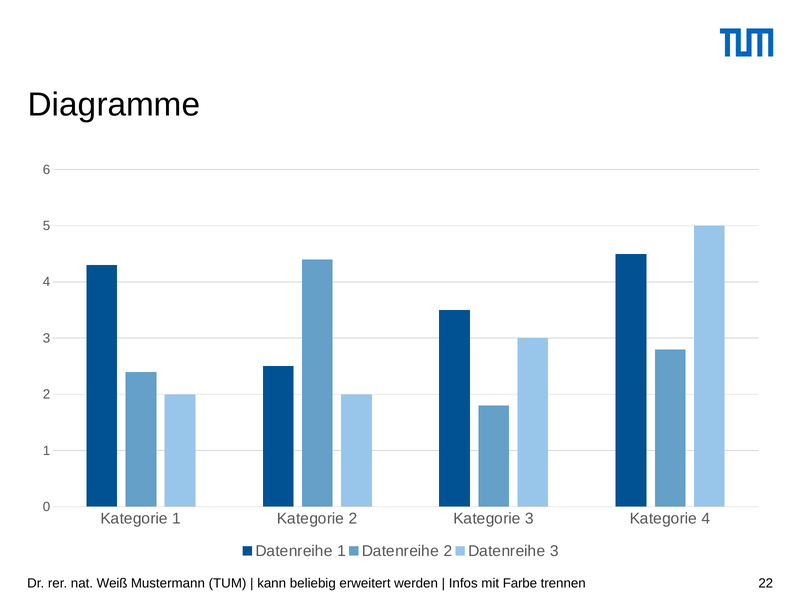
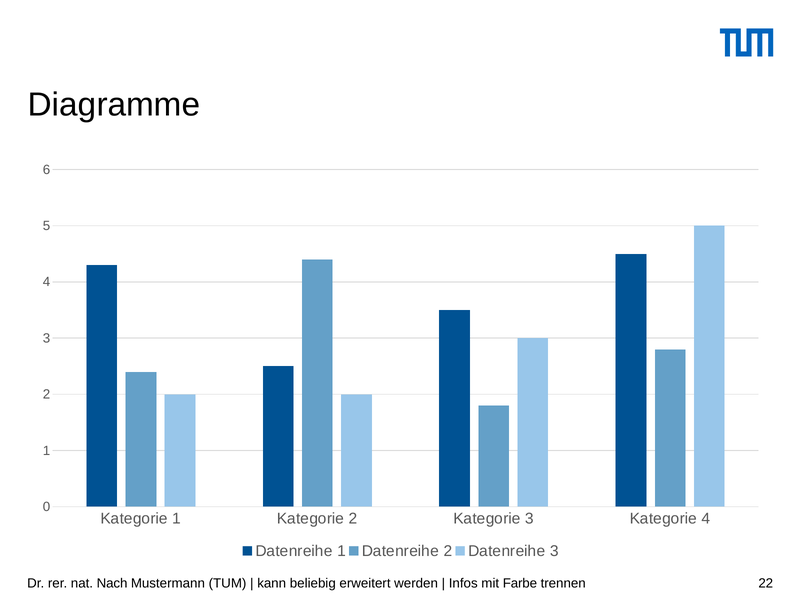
Weiß: Weiß -> Nach (112, 584)
